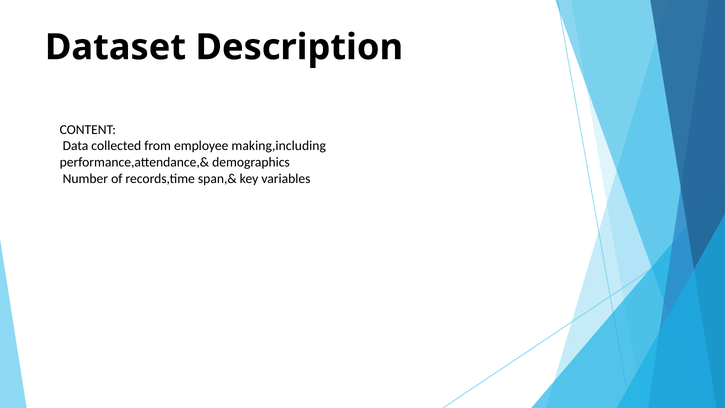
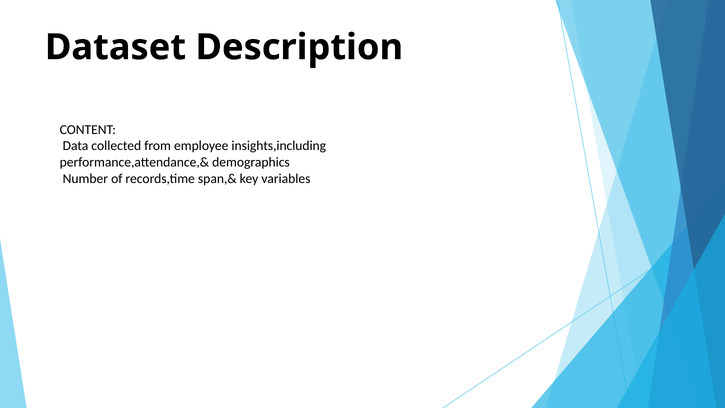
making,including: making,including -> insights,including (279, 146)
